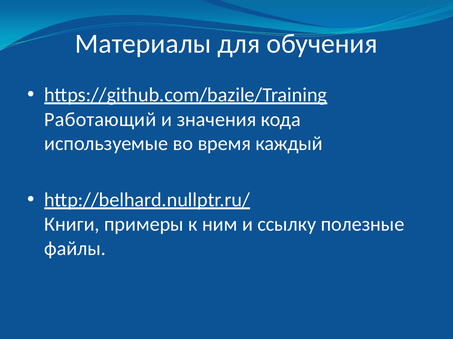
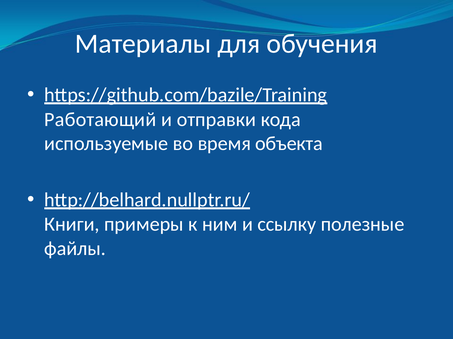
значения: значения -> отправки (216, 120)
каждый: каждый -> объекта (289, 144)
